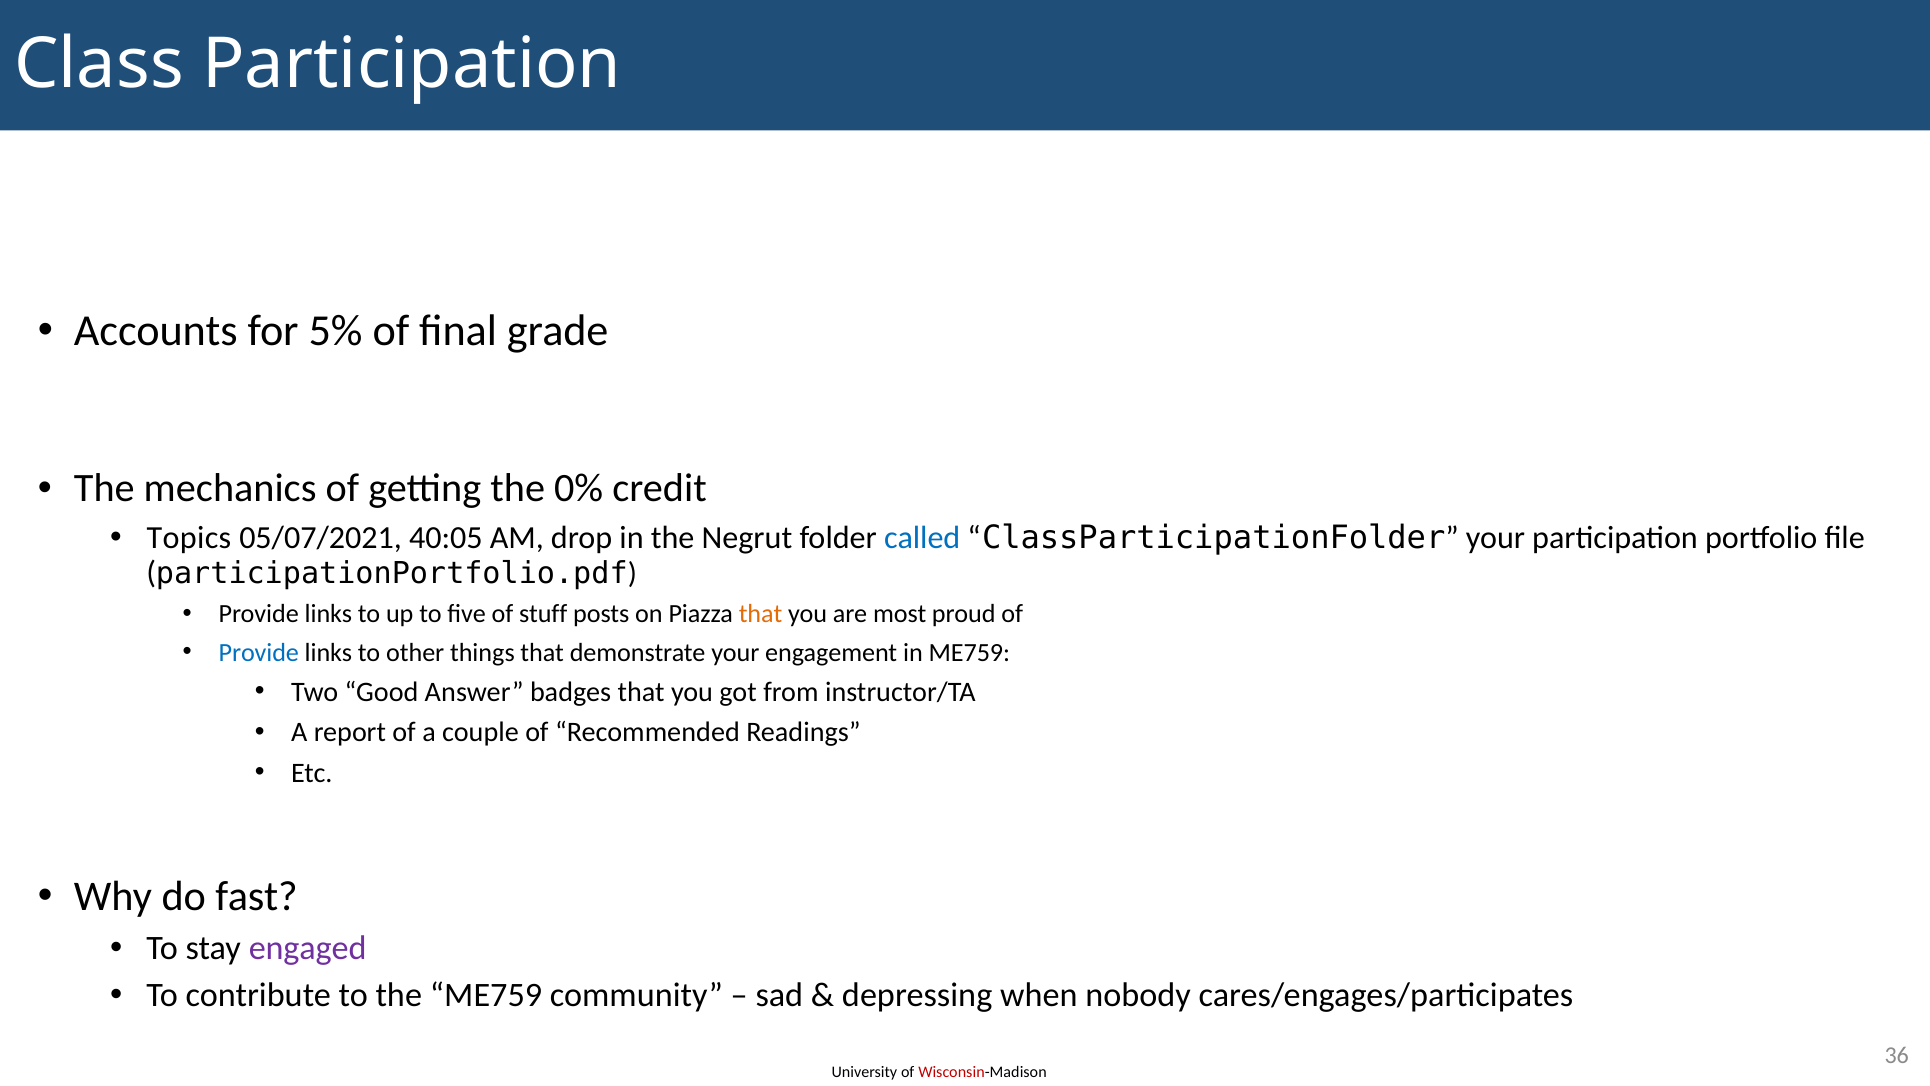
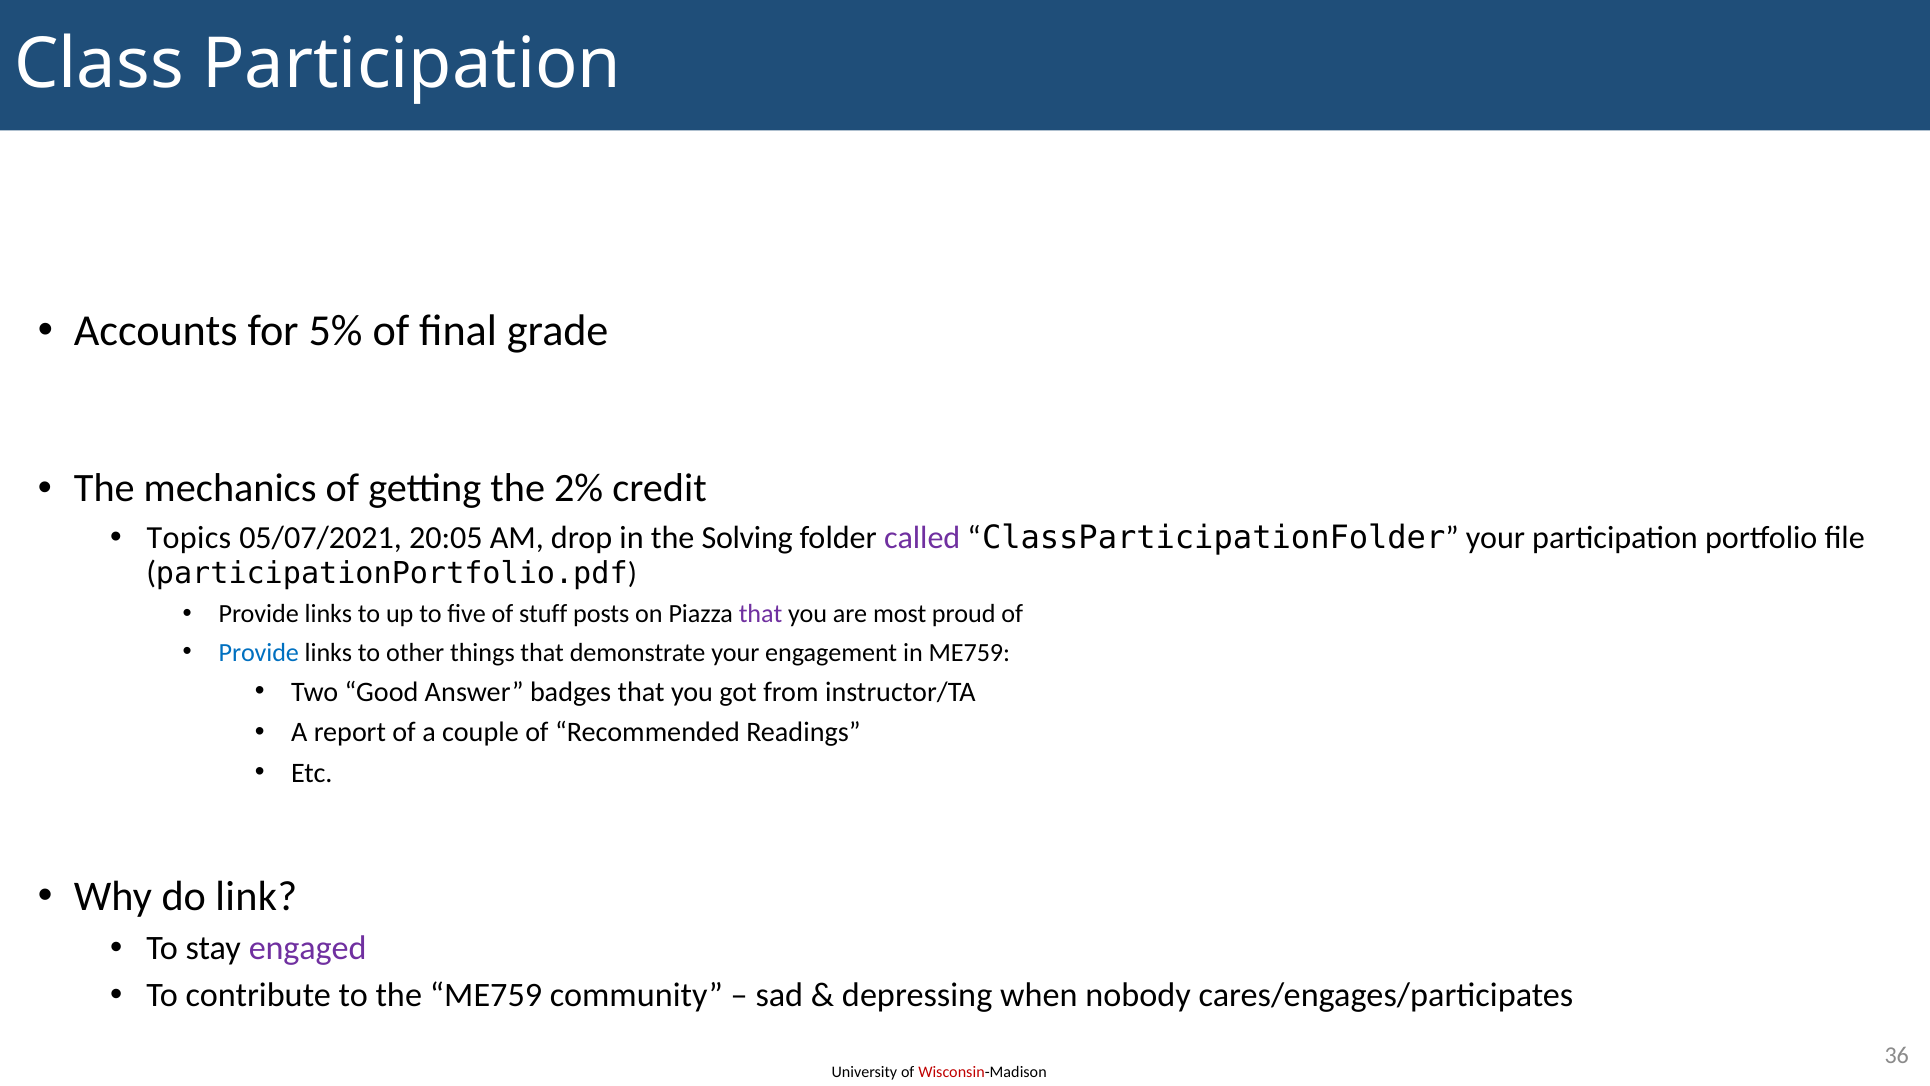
0%: 0% -> 2% (579, 488)
40:05: 40:05 -> 20:05 (446, 538)
Negrut: Negrut -> Solving (747, 538)
called colour: blue -> purple (922, 538)
that colour: orange -> purple (761, 614)
fast: fast -> link (256, 896)
